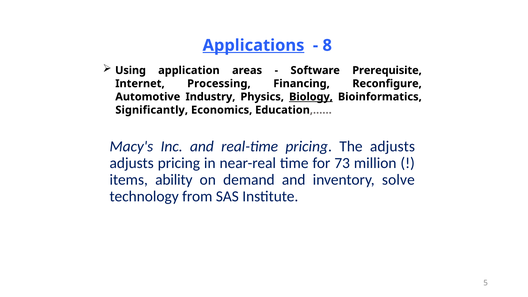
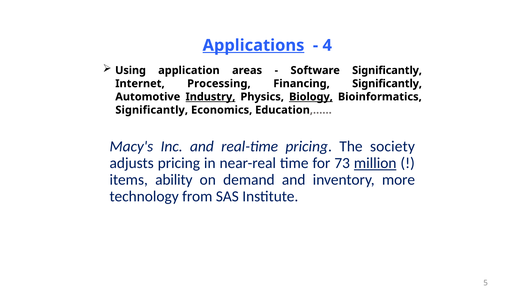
8: 8 -> 4 (327, 45)
Software Prerequisite: Prerequisite -> Significantly (387, 70)
Financing Reconfigure: Reconfigure -> Significantly (387, 84)
Industry underline: none -> present (210, 97)
The adjusts: adjusts -> society (392, 147)
million underline: none -> present (375, 163)
solve: solve -> more (398, 180)
